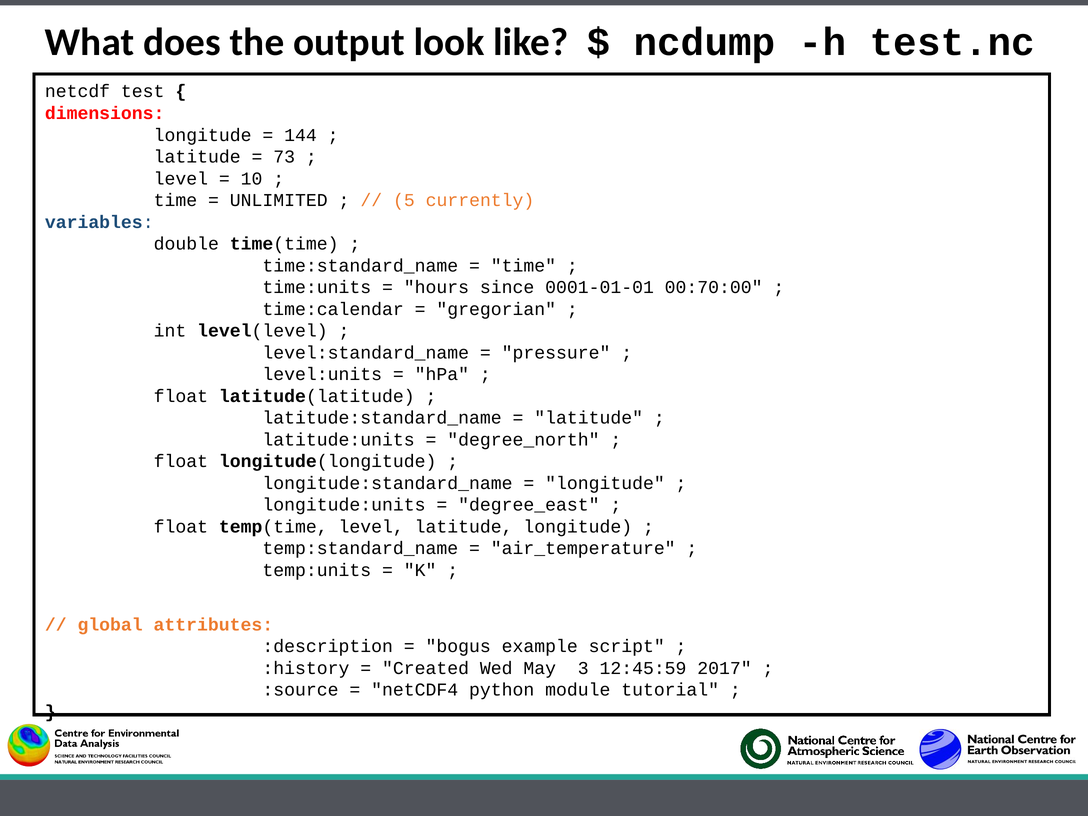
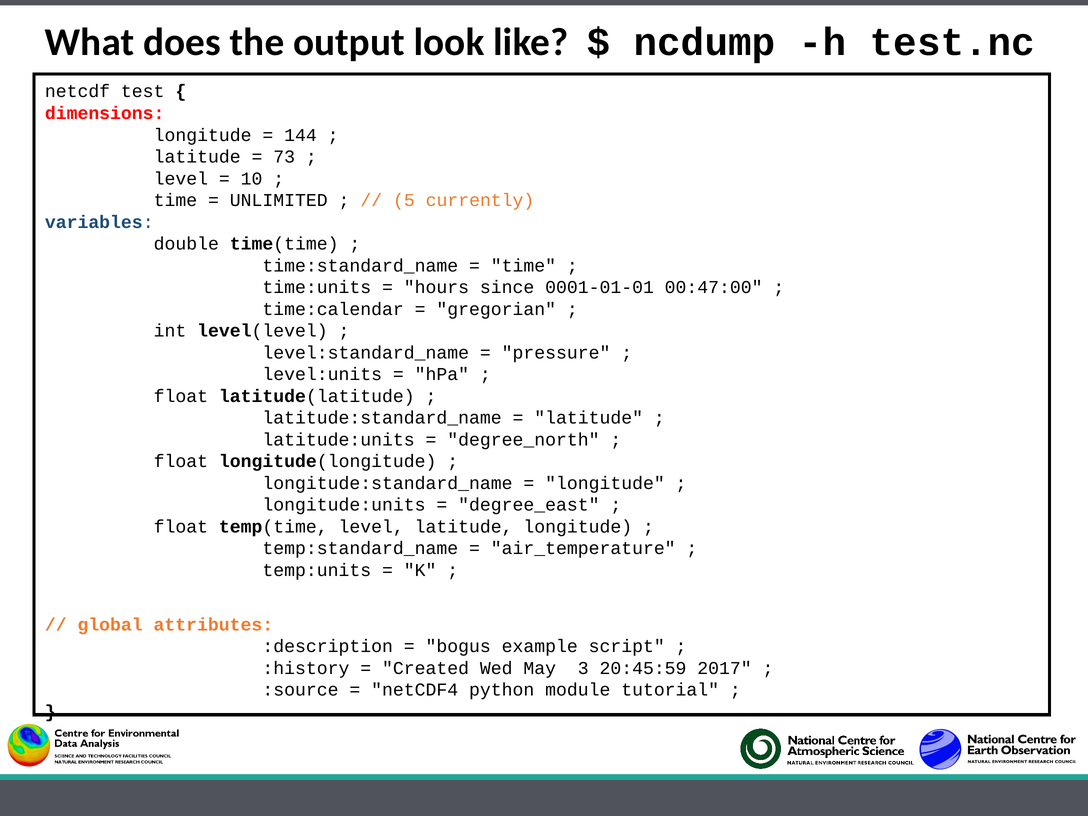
00:70:00: 00:70:00 -> 00:47:00 (714, 287)
12:45:59: 12:45:59 -> 20:45:59 (643, 668)
